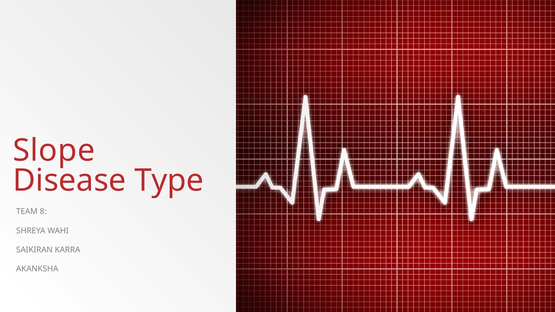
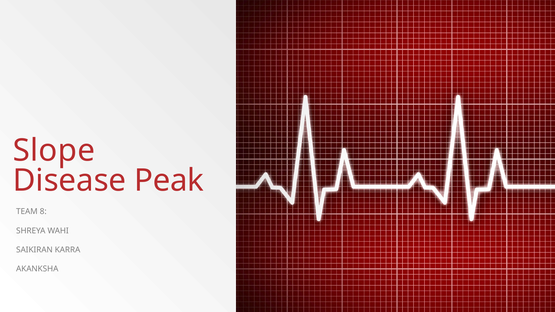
Type: Type -> Peak (169, 181)
